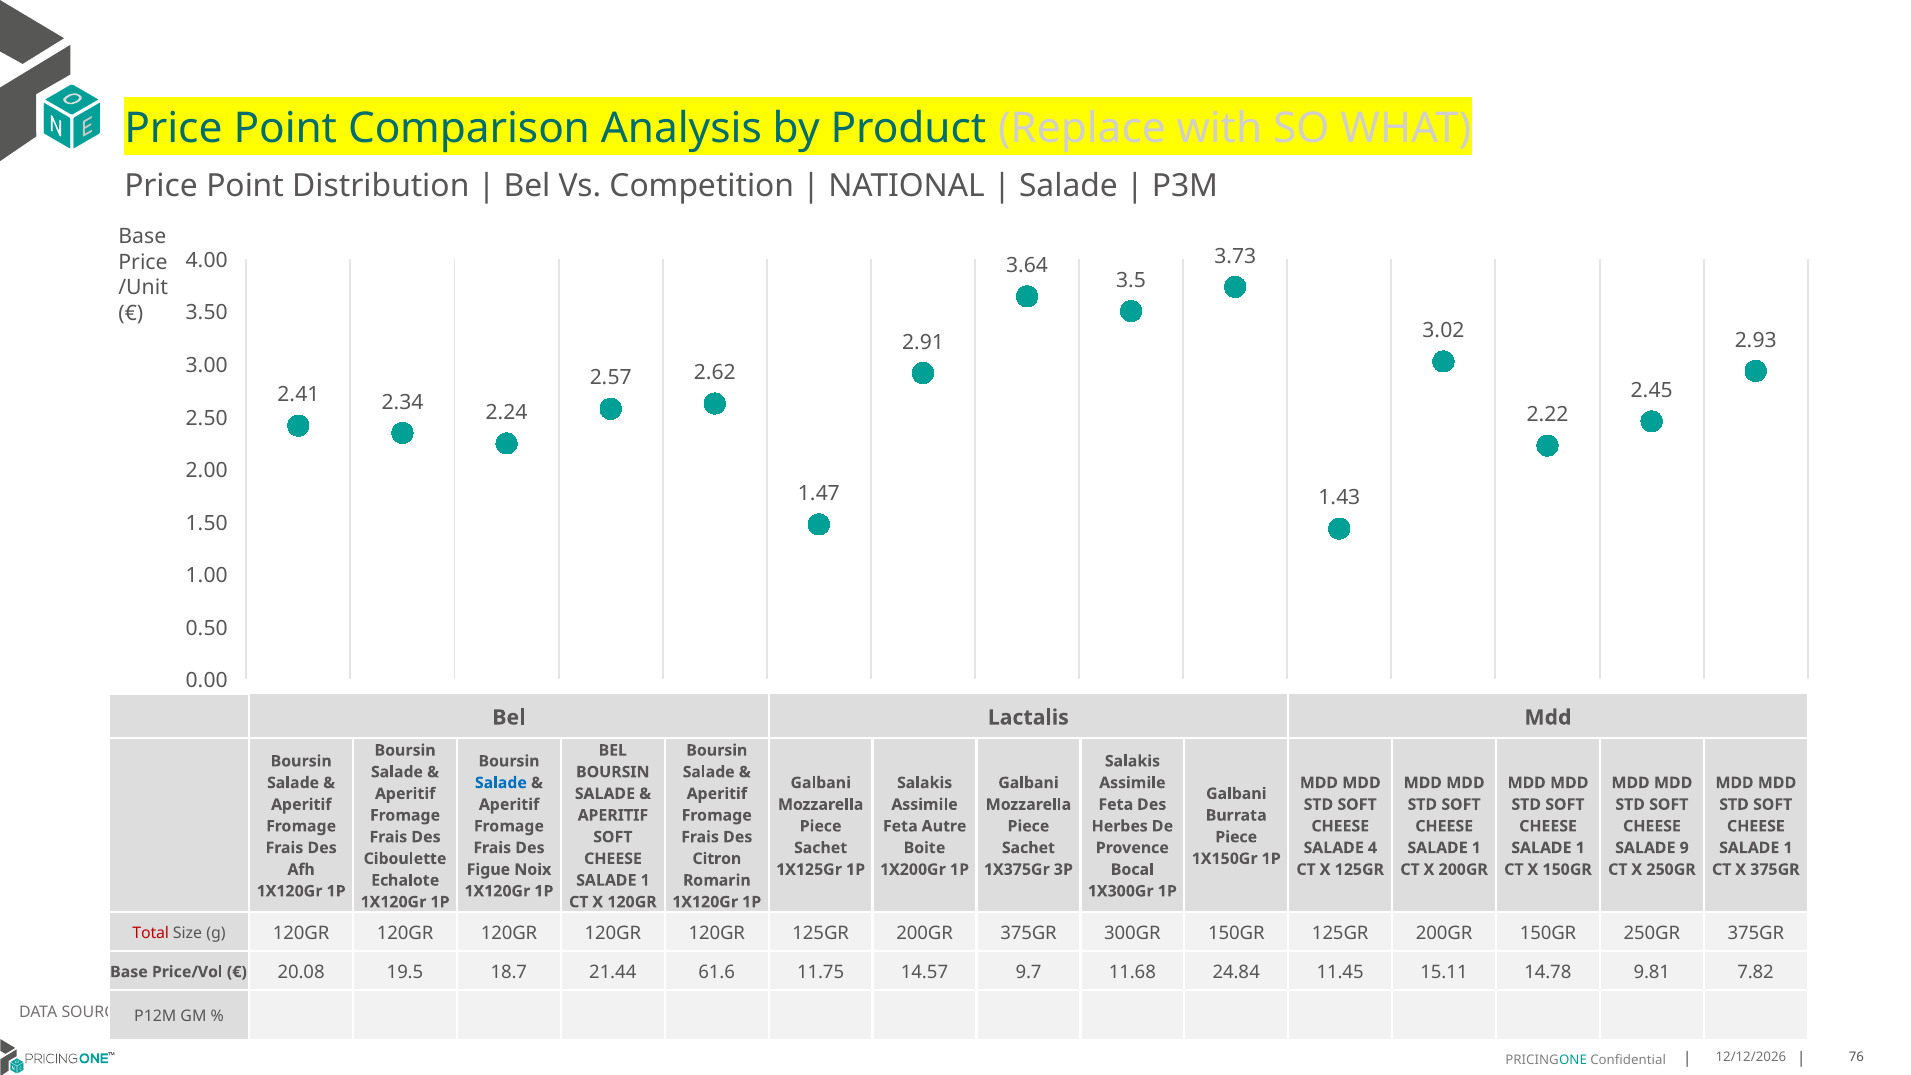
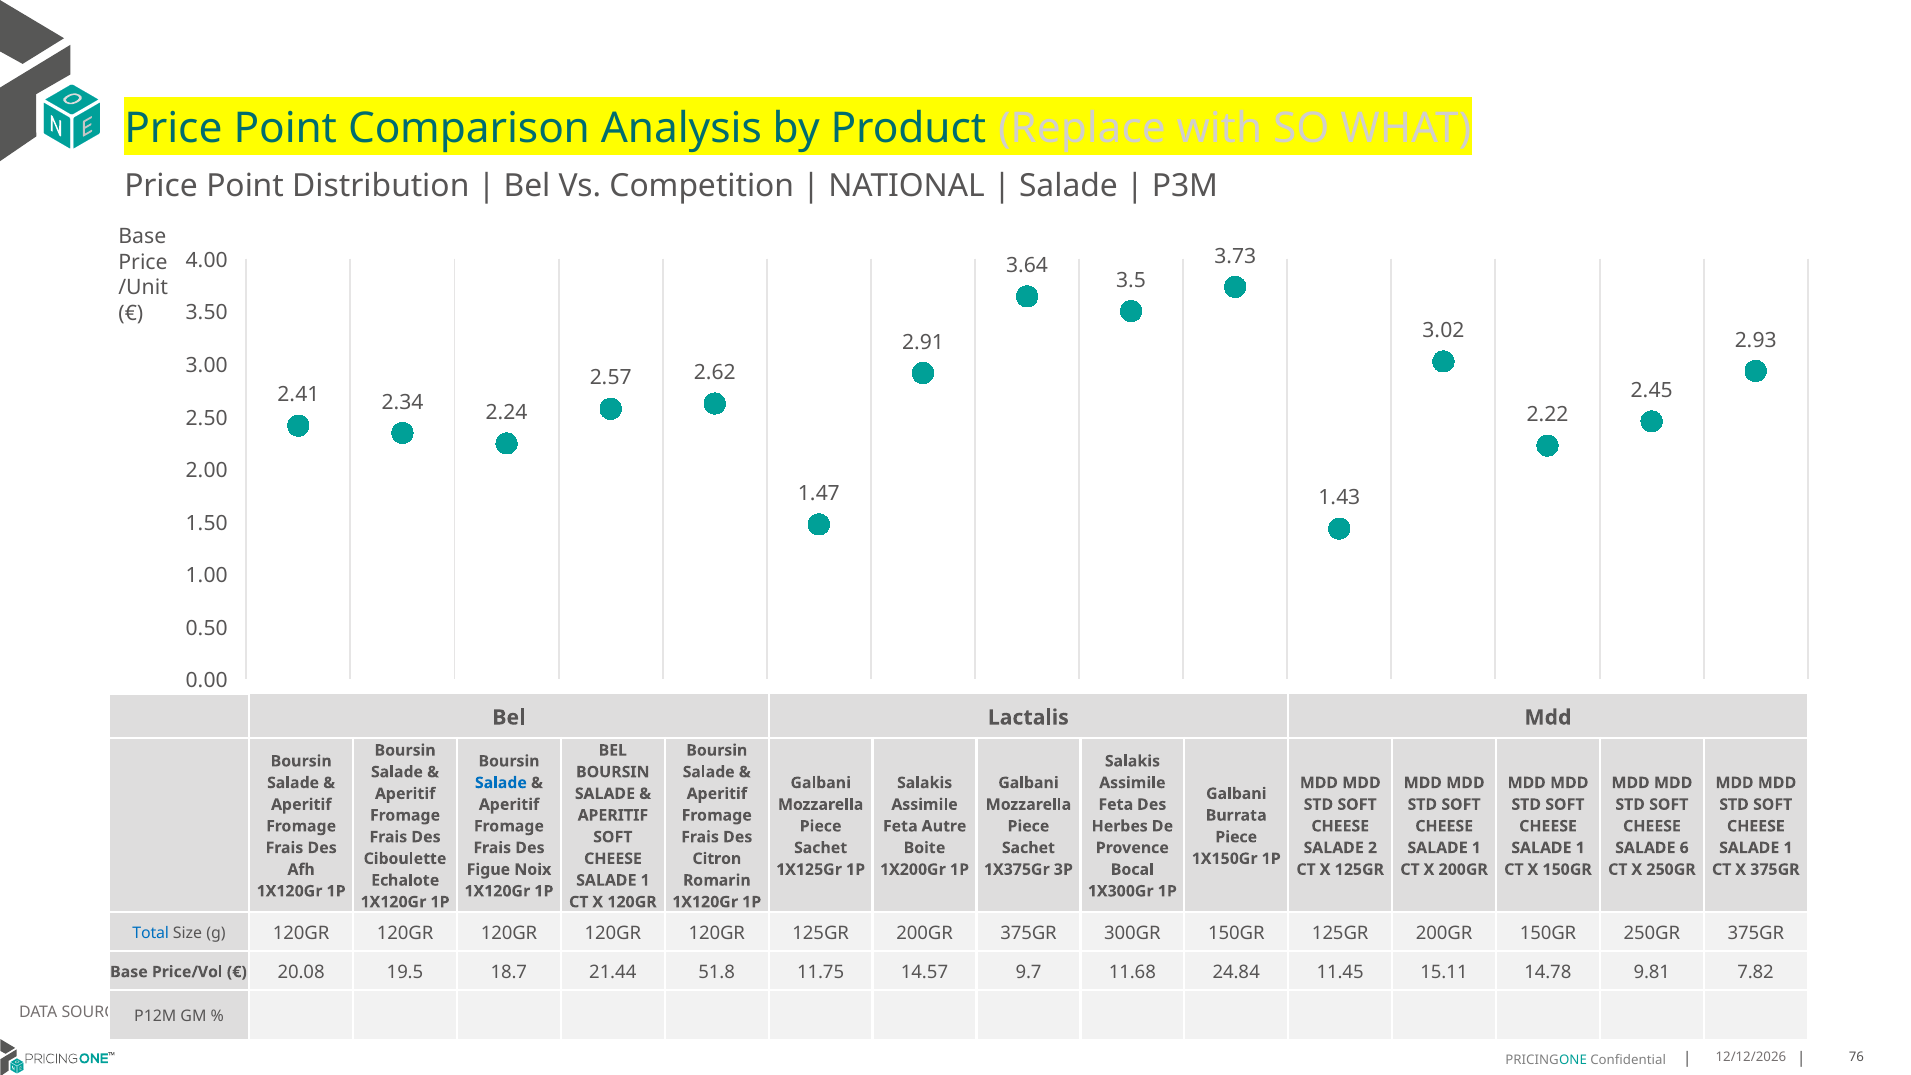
4: 4 -> 2 (1372, 848)
9: 9 -> 6 (1684, 848)
Total colour: red -> blue (151, 933)
61.6: 61.6 -> 51.8 (717, 972)
